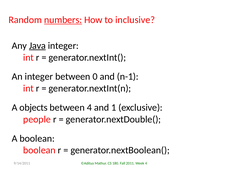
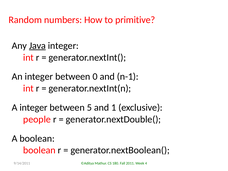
numbers underline: present -> none (63, 20)
inclusive: inclusive -> primitive (135, 20)
A objects: objects -> integer (34, 108)
between 4: 4 -> 5 (89, 108)
